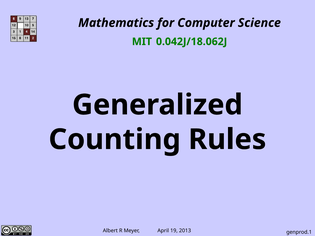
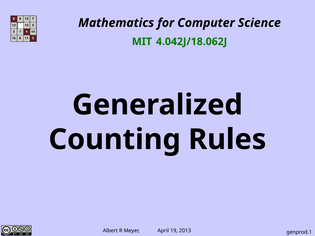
0.042J/18.062J: 0.042J/18.062J -> 4.042J/18.062J (192, 42)
